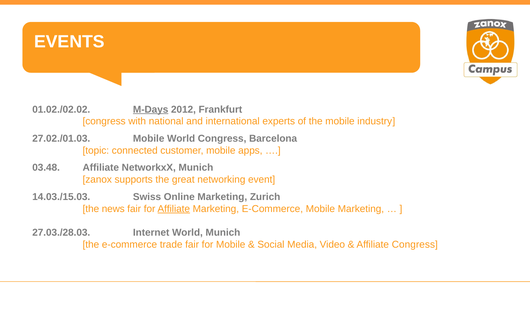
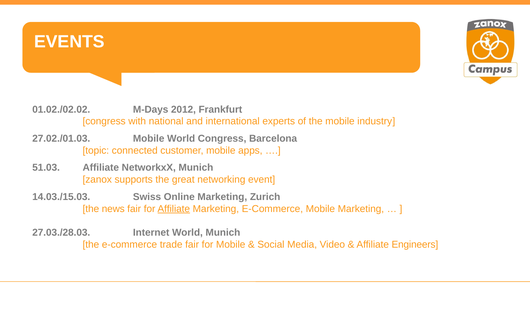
M-Days underline: present -> none (151, 109)
03.48: 03.48 -> 51.03 (46, 168)
Affiliate Congress: Congress -> Engineers (415, 244)
